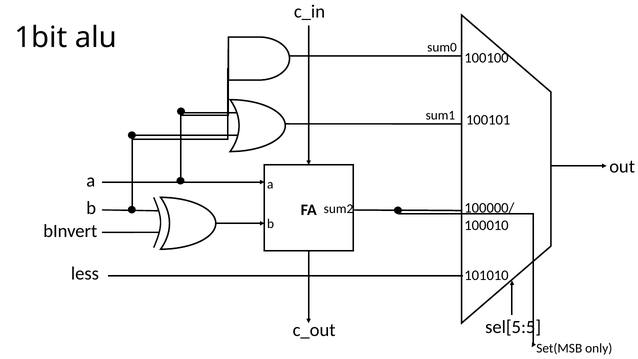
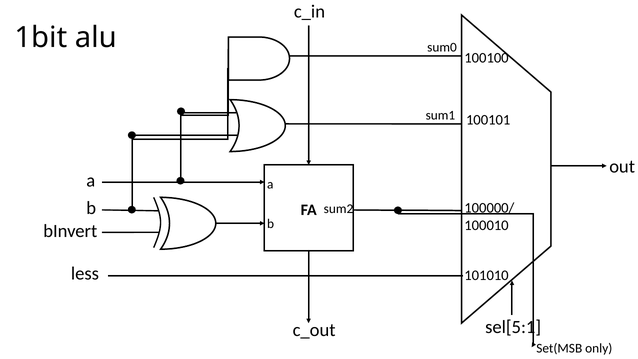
sel[5:5: sel[5:5 -> sel[5:1 (513, 327)
